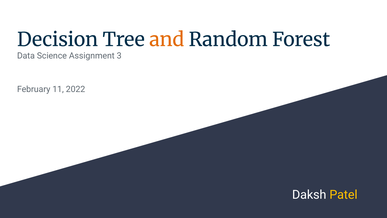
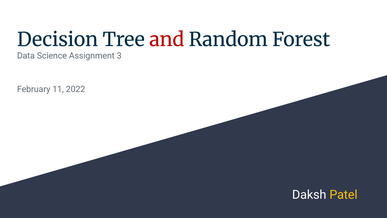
and colour: orange -> red (167, 40)
